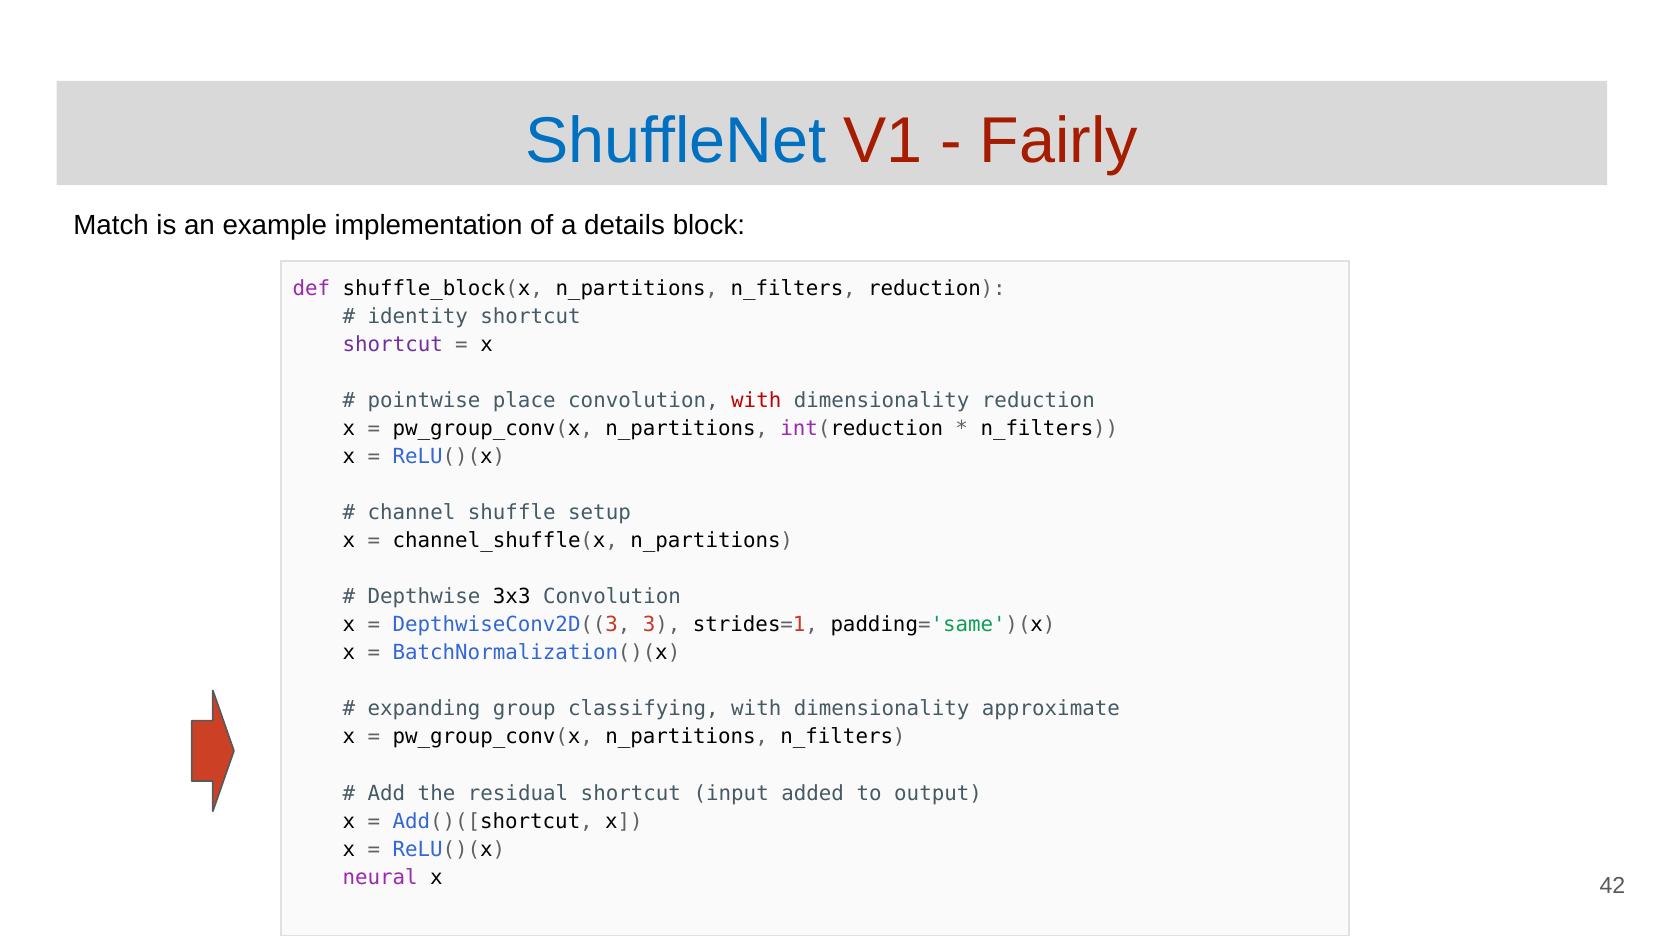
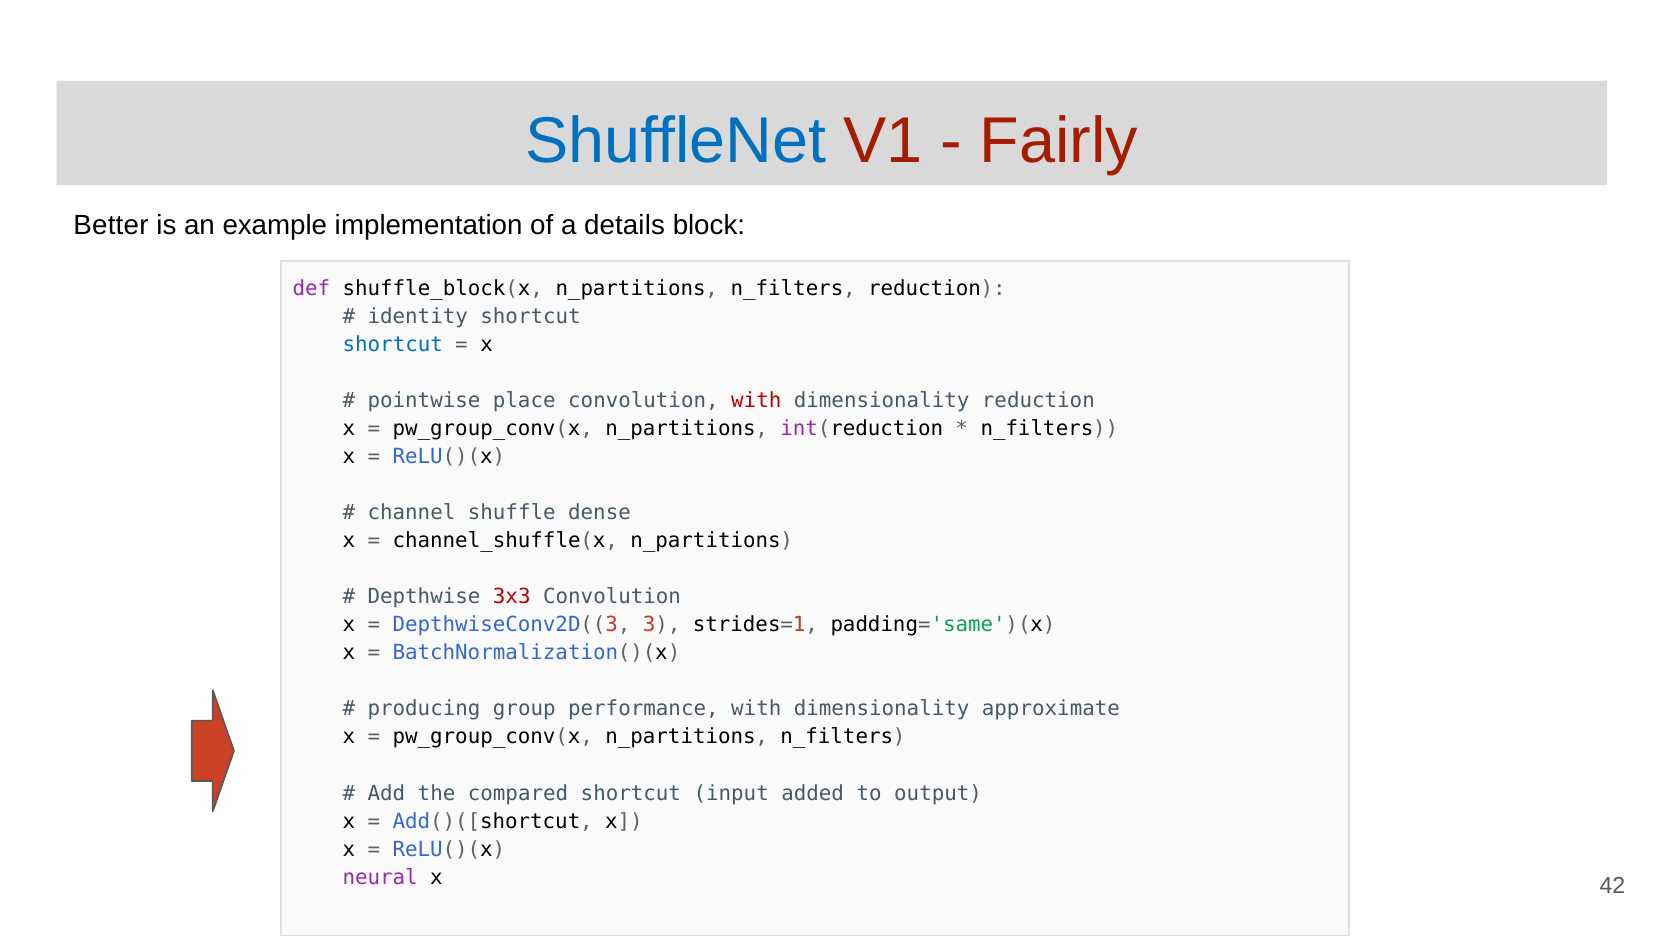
Match: Match -> Better (111, 225)
shortcut colour: purple -> blue (393, 345)
setup: setup -> dense (600, 513)
3x3 colour: black -> red (512, 597)
expanding: expanding -> producing (424, 709)
classifying: classifying -> performance (643, 709)
residual: residual -> compared (518, 793)
